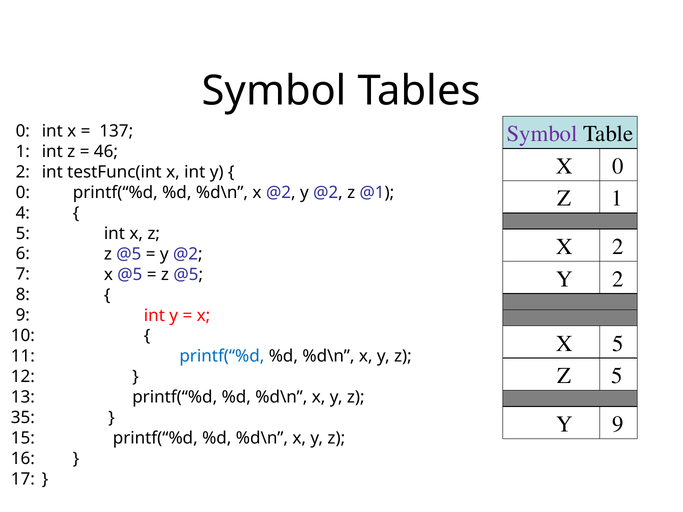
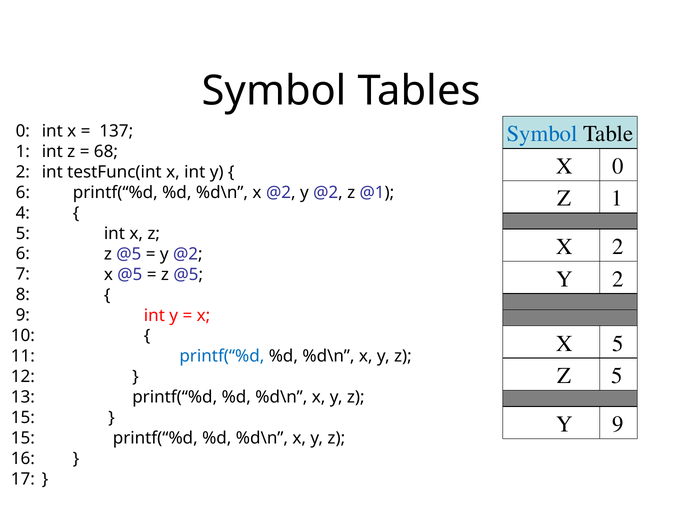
Symbol colour: purple -> blue (542, 134)
46: 46 -> 68 (106, 152)
0: 0 -> 6 (23, 193)
35: 35 -> 15 (23, 418)
